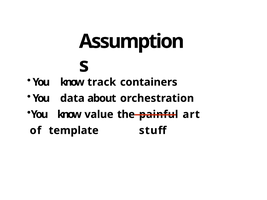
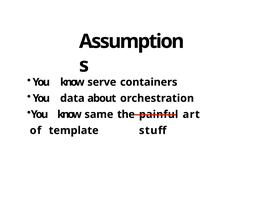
track: track -> serve (102, 82)
value: value -> same (99, 115)
